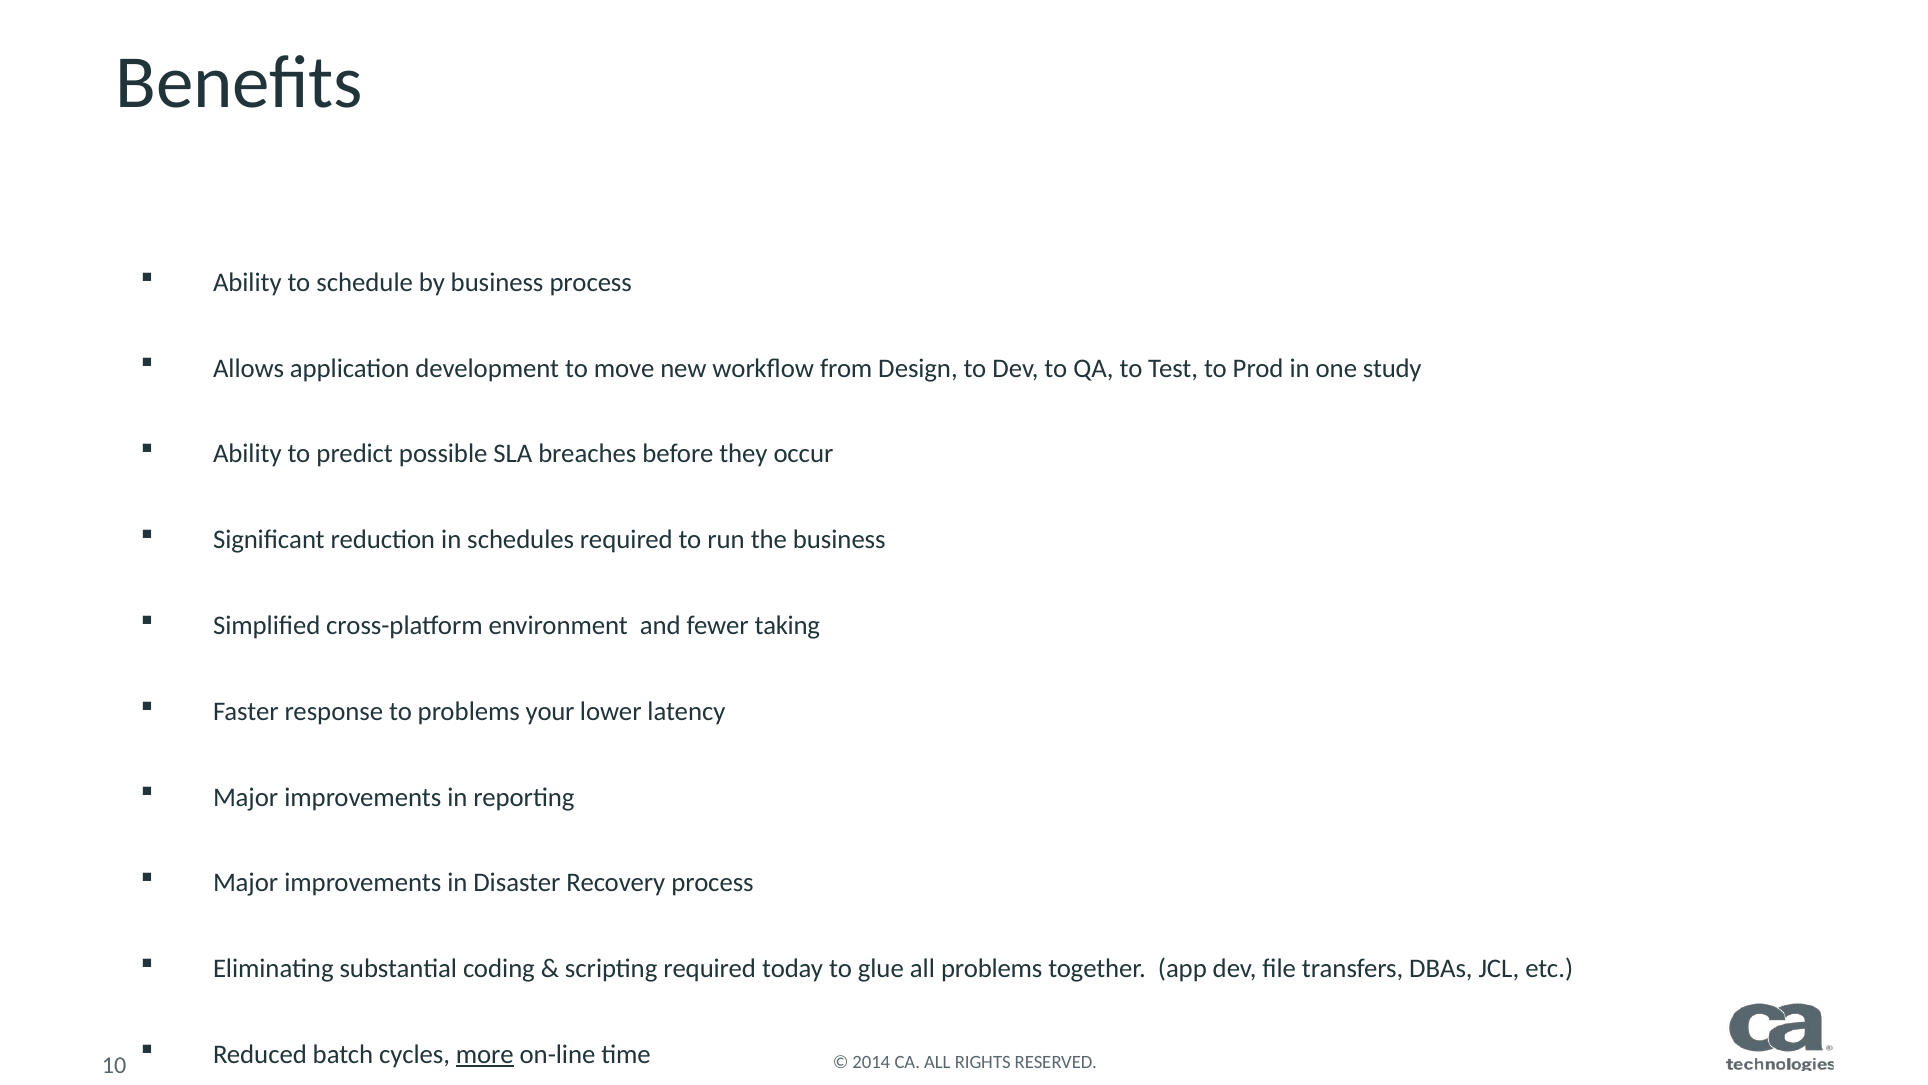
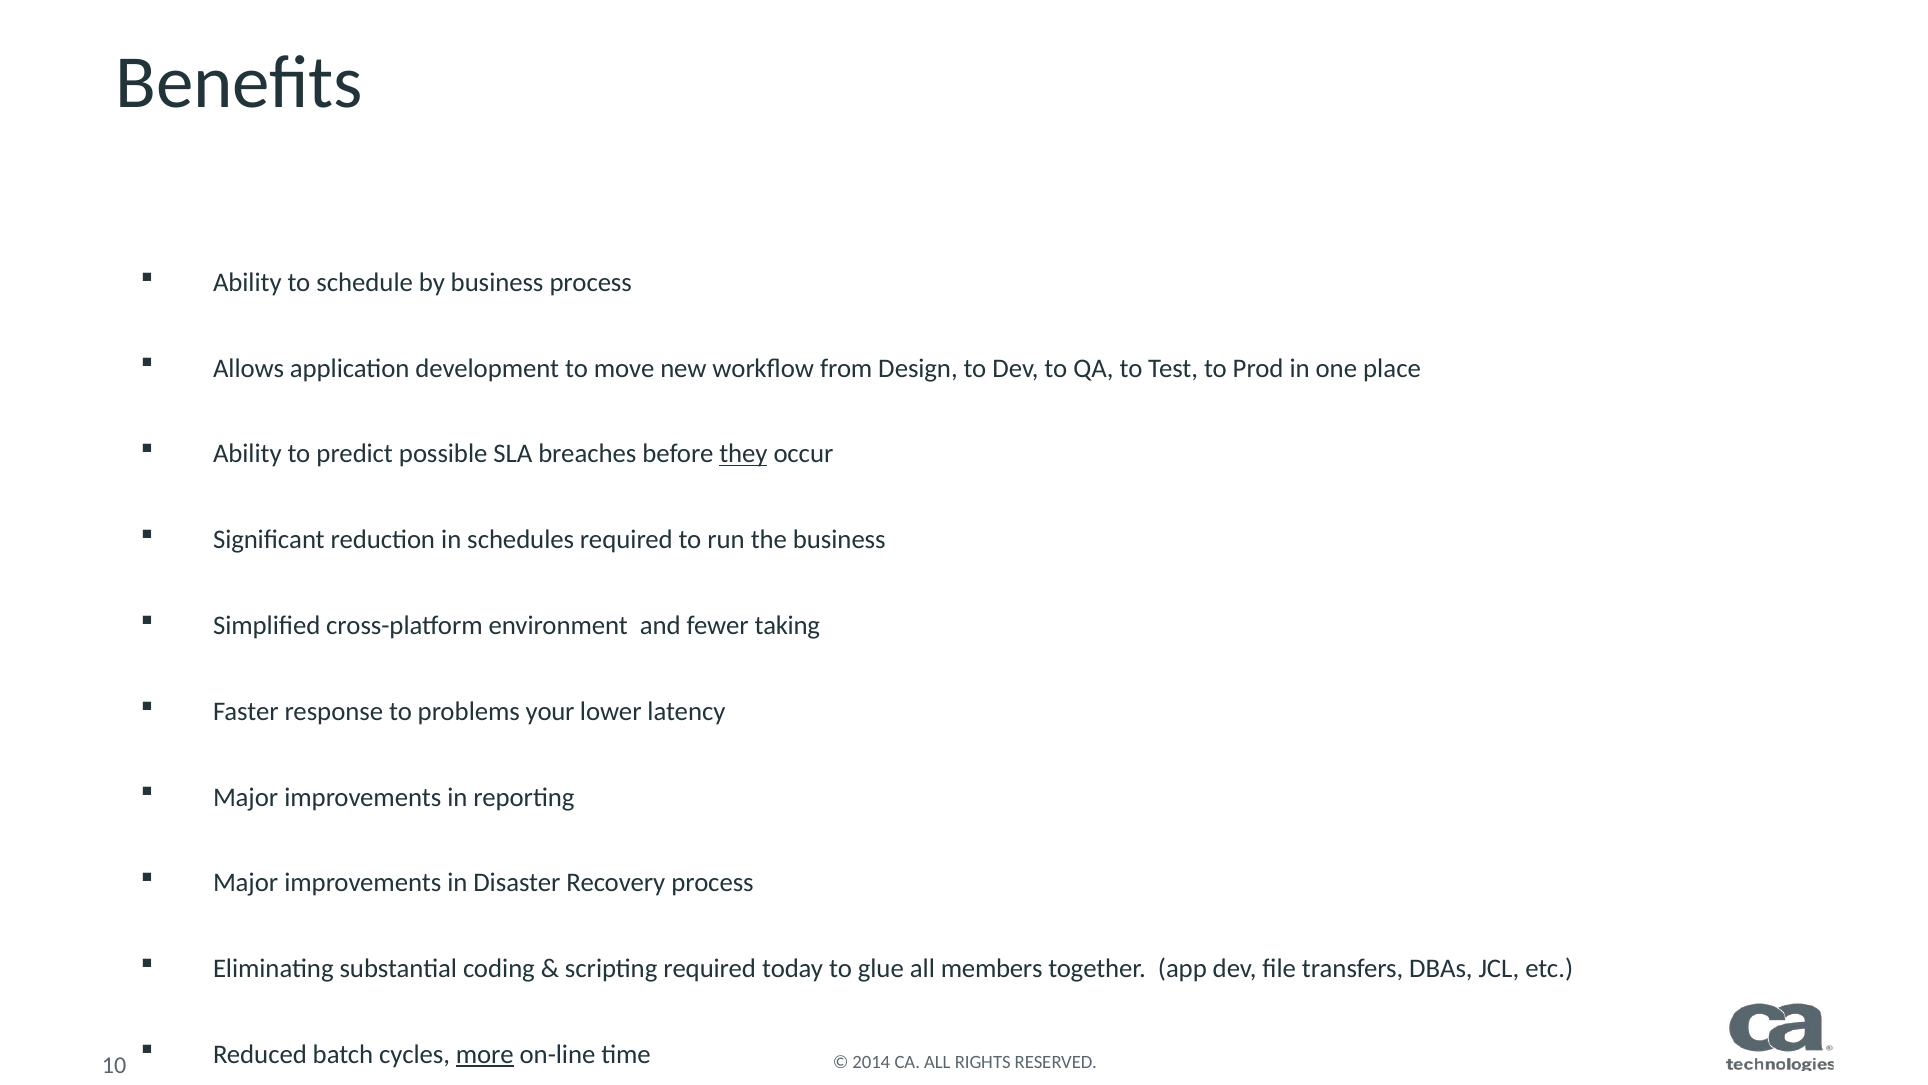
study: study -> place (1392, 368)
they underline: none -> present (743, 454)
all problems: problems -> members (992, 968)
